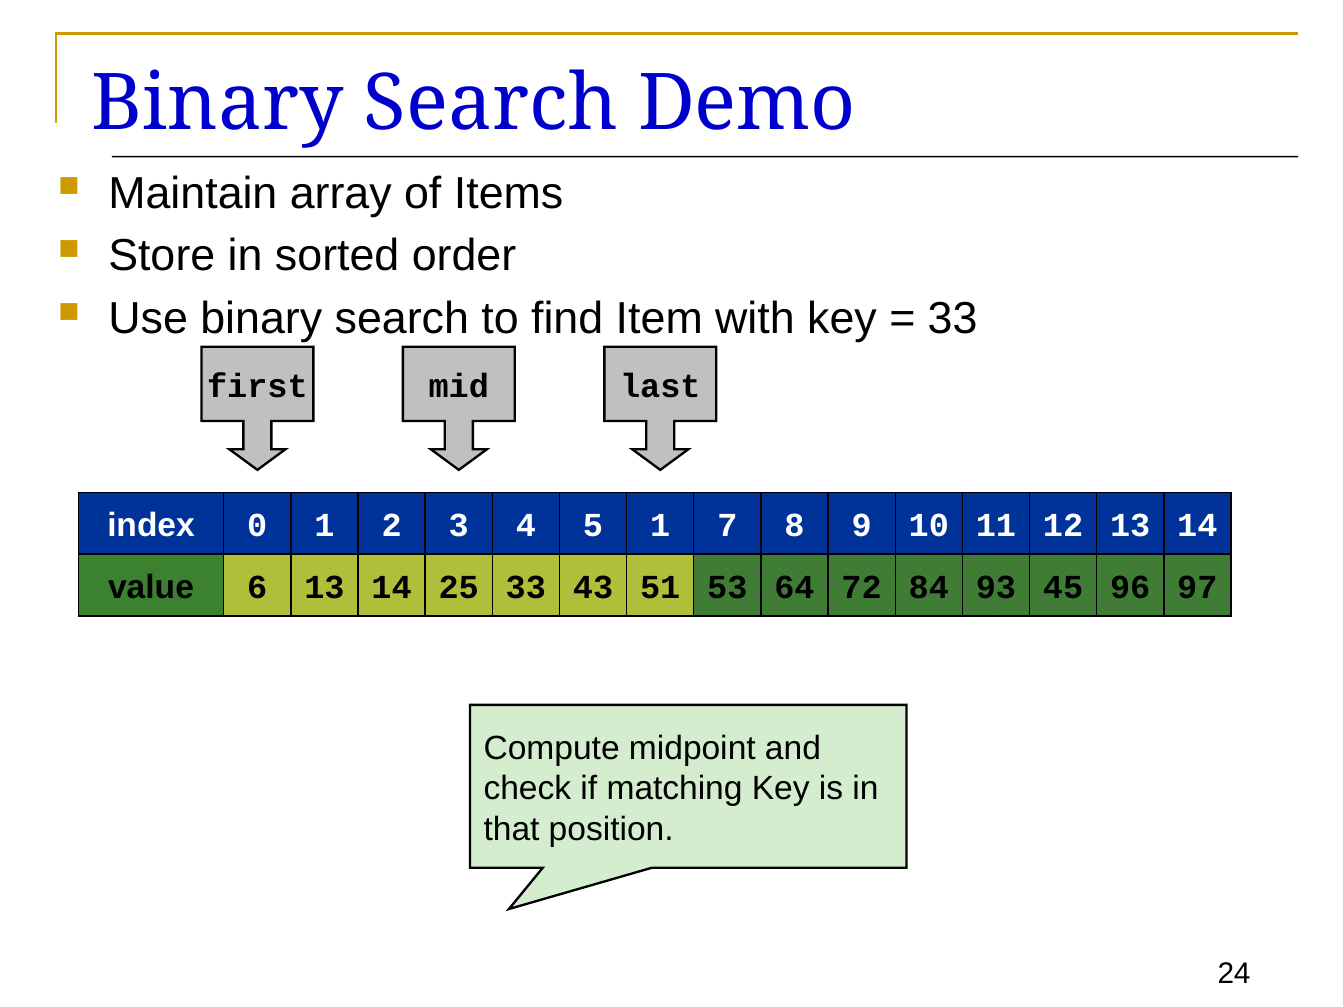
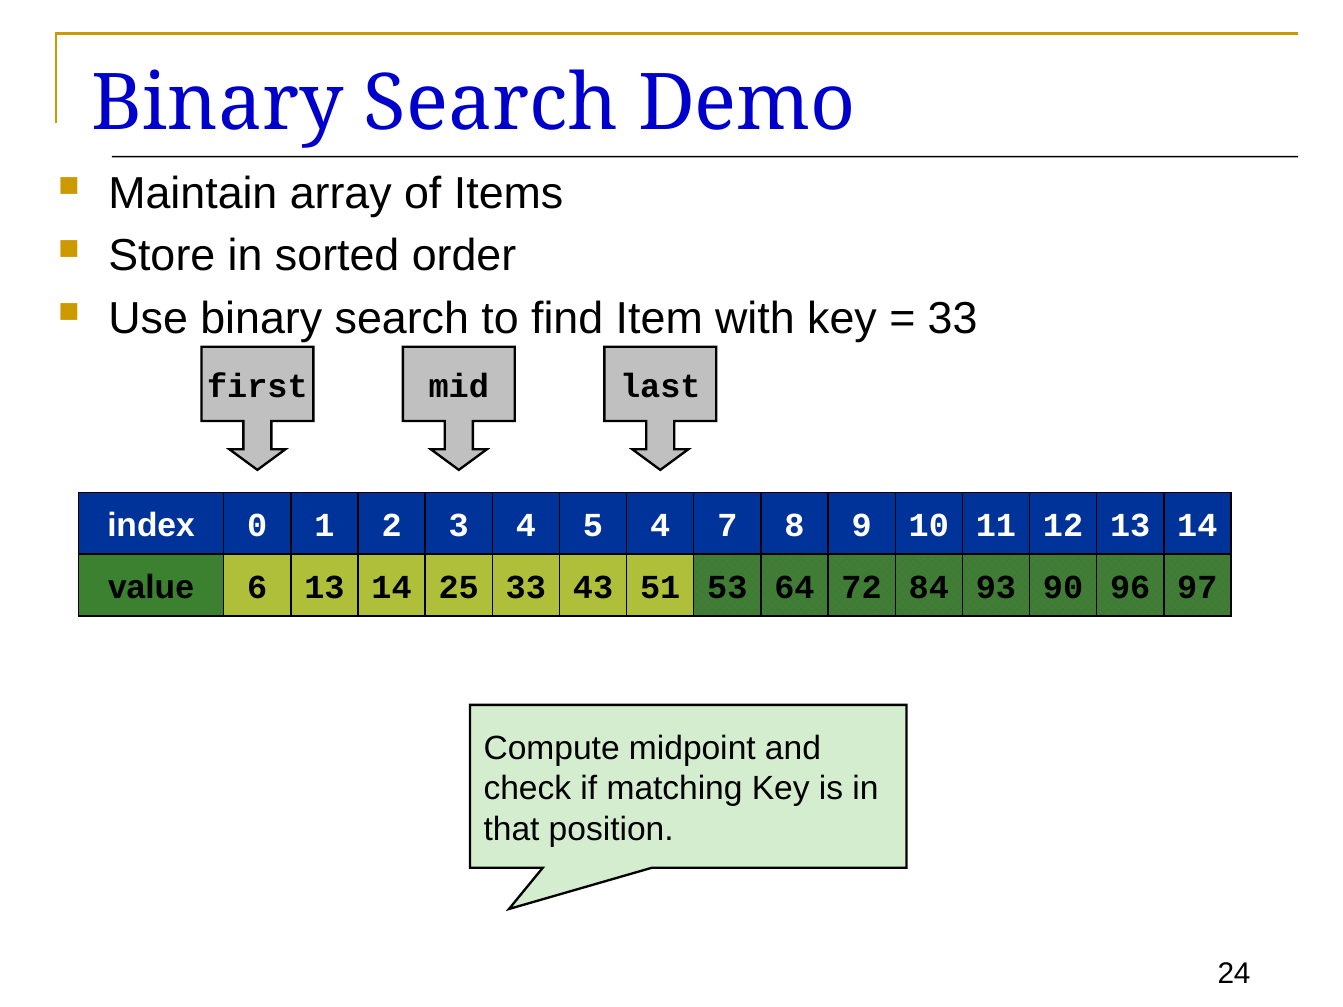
4 1: 1 -> 4 (660, 526)
45: 45 -> 90 (1063, 587)
